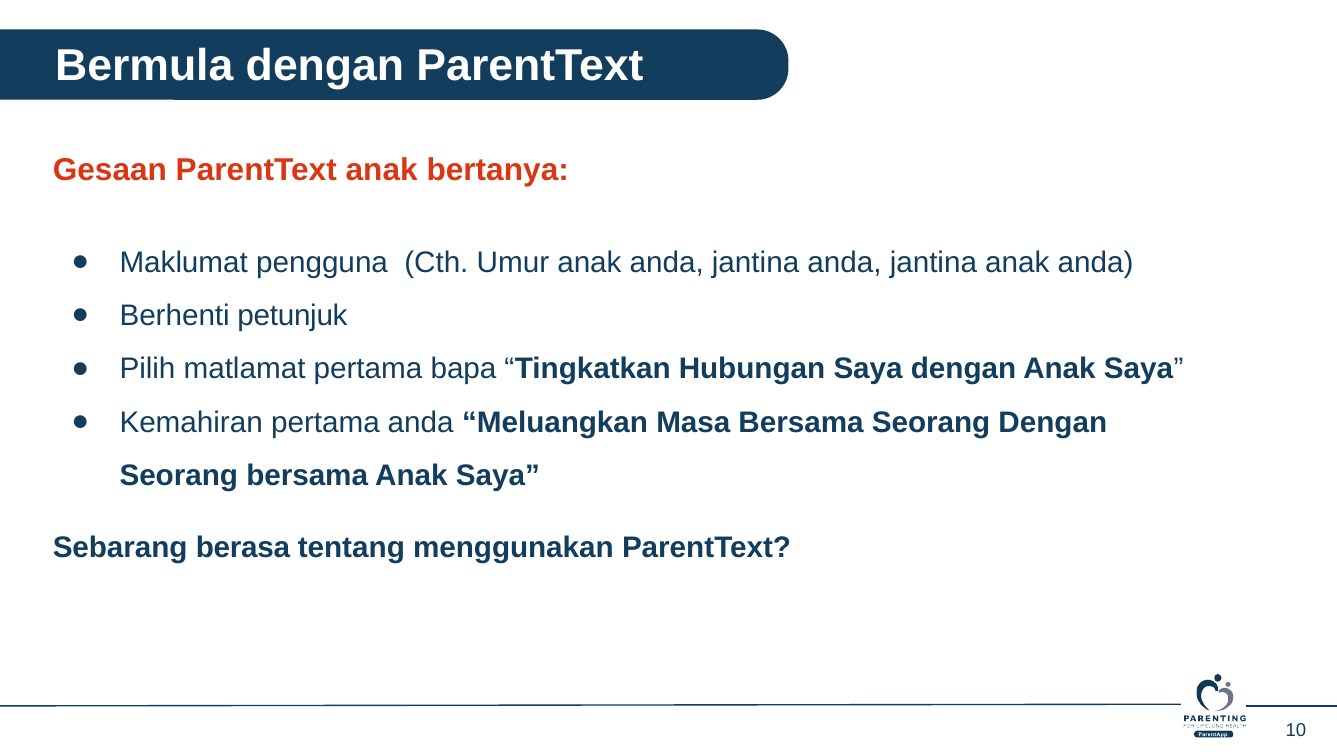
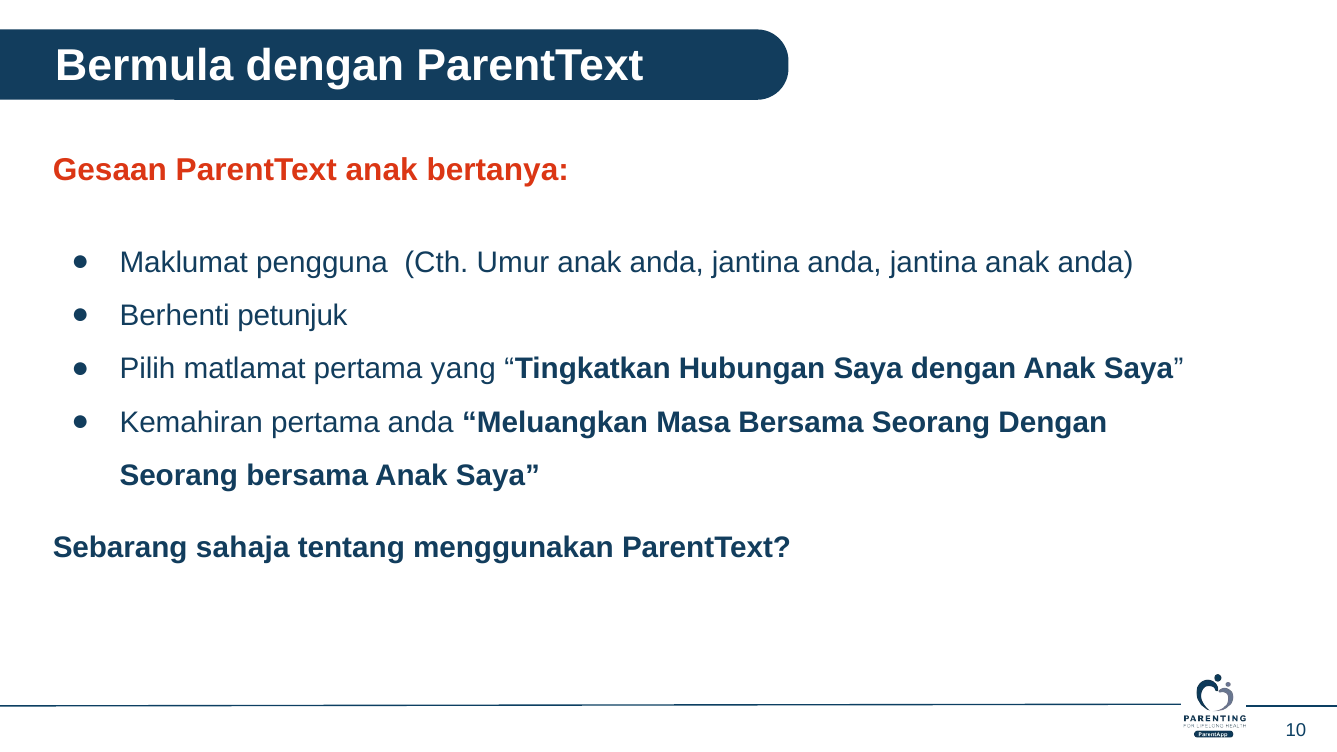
bapa: bapa -> yang (463, 369)
berasa: berasa -> sahaja (243, 548)
